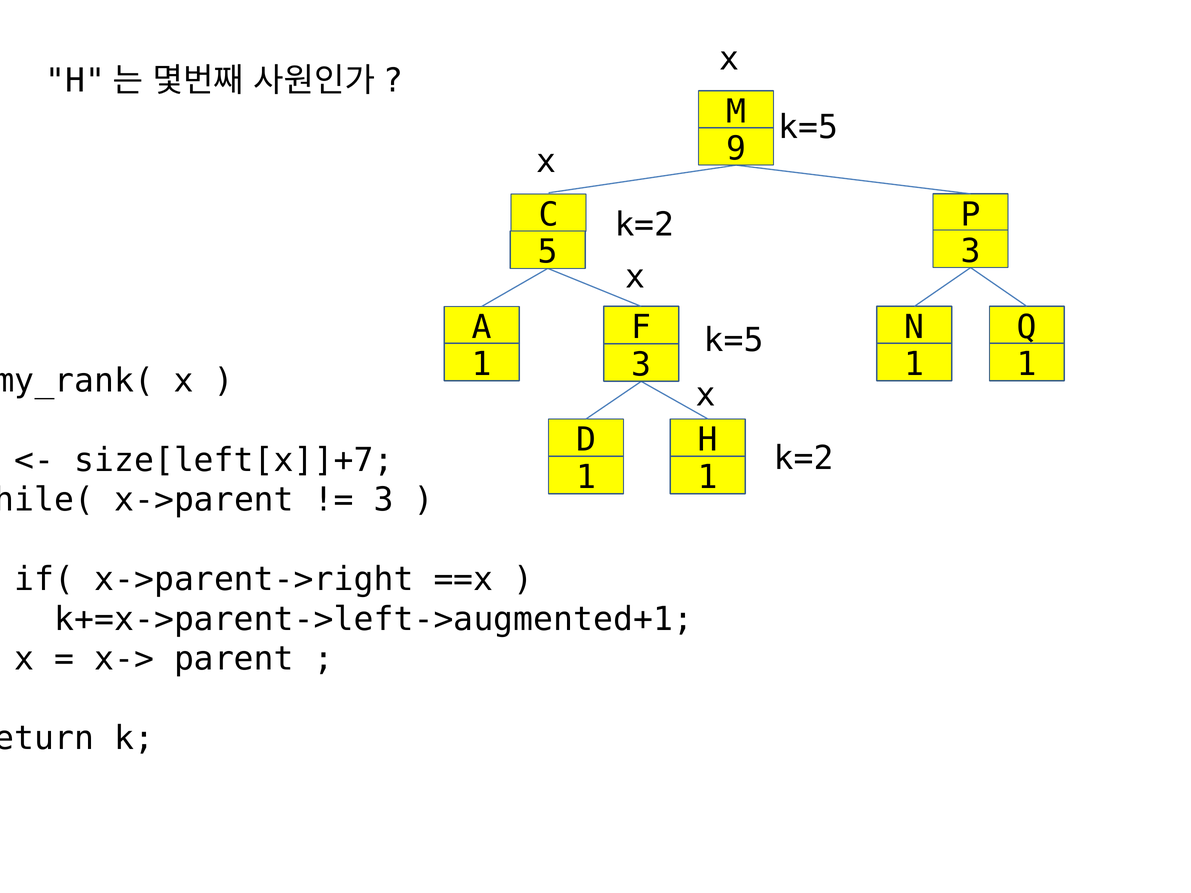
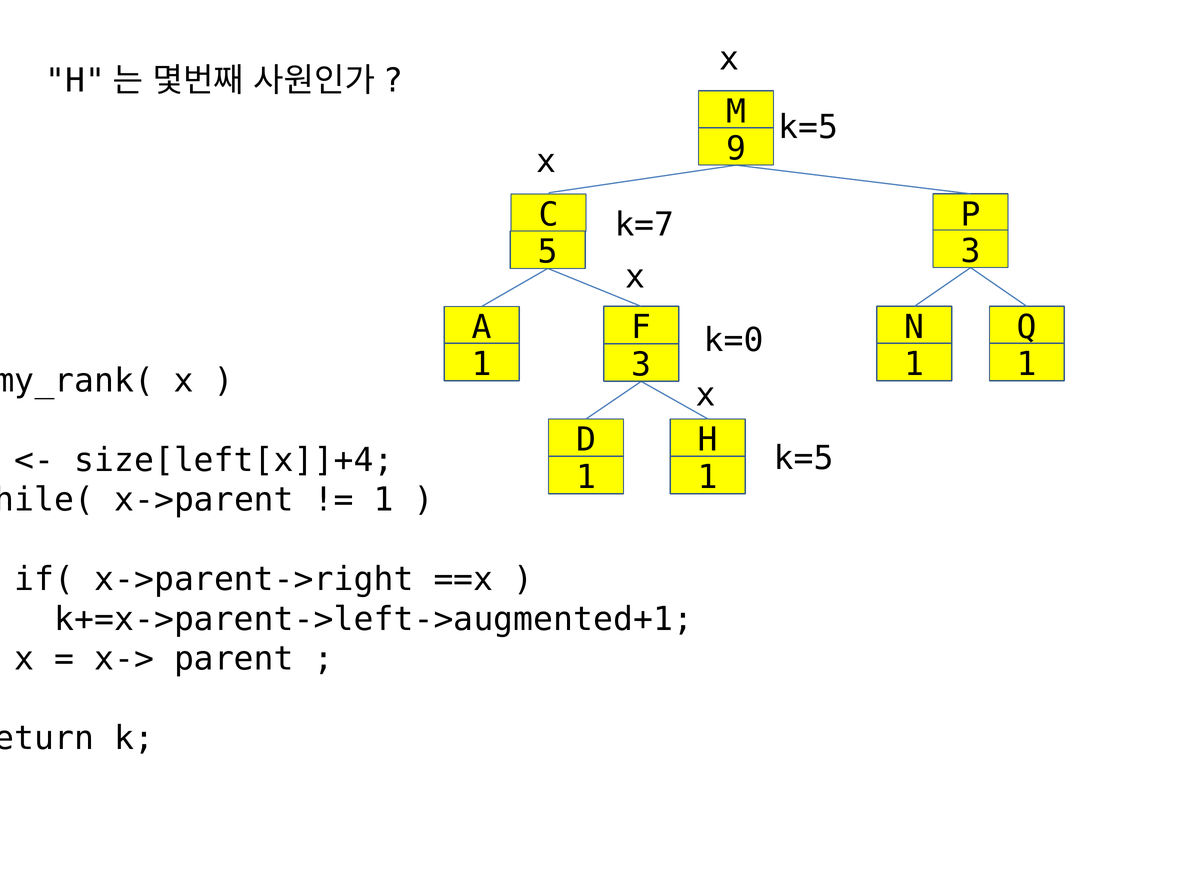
k=2: k=2 -> k=7 (644, 225)
k=5: k=5 -> k=0 (734, 340)
k=2: k=2 -> k=5 (804, 458)
size[left[x]]+7: size[left[x]]+7 -> size[left[x]]+4 (234, 460)
3: 3 -> 1 (384, 500)
